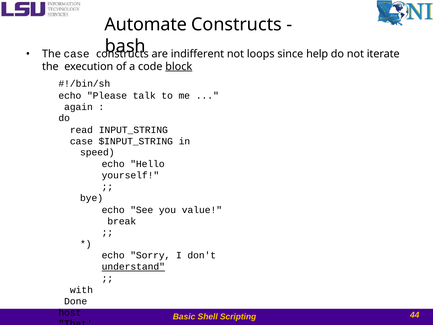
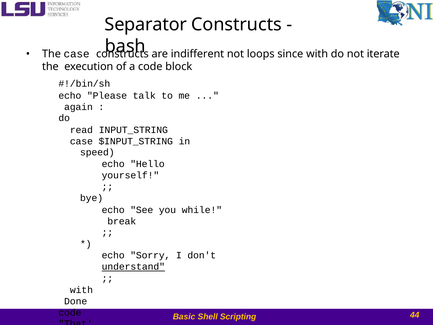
Automate: Automate -> Separator (146, 25)
since help: help -> with (317, 54)
block underline: present -> none (179, 66)
value: value -> while (202, 210)
host: host -> code (70, 312)
